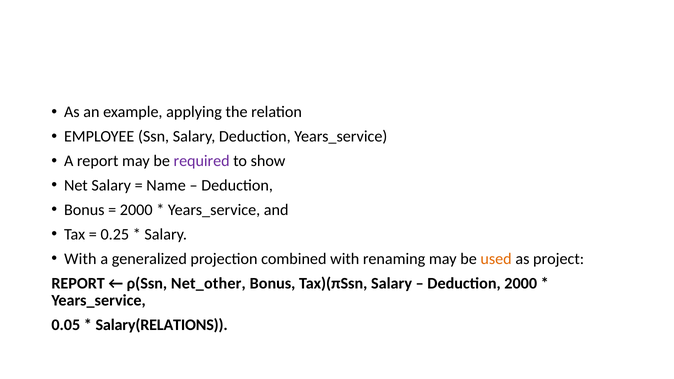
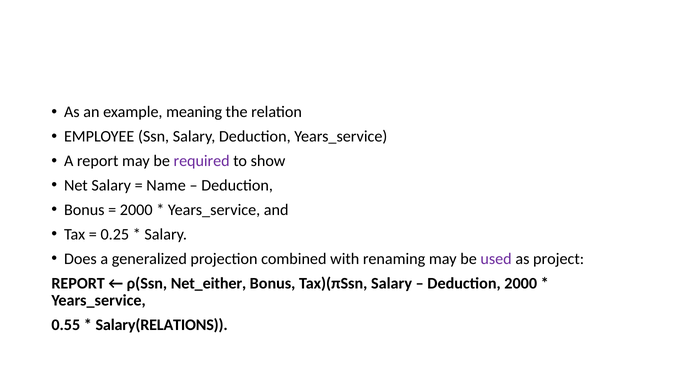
applying: applying -> meaning (194, 112)
With: With -> Does (80, 259)
used colour: orange -> purple (496, 259)
Net_other: Net_other -> Net_either (208, 283)
0.05: 0.05 -> 0.55 (66, 325)
